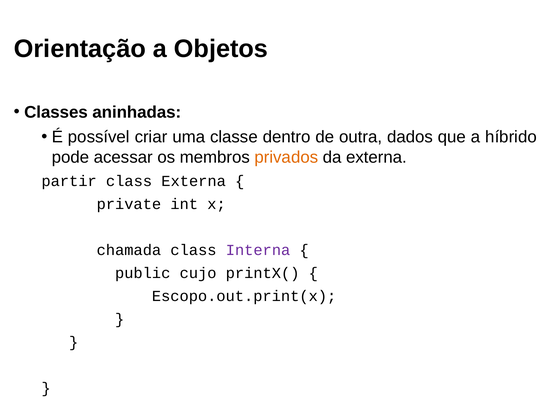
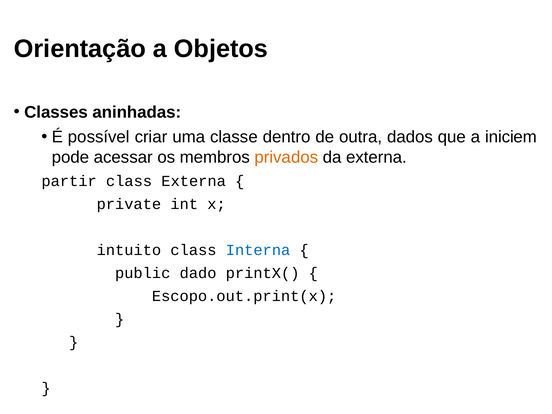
híbrido: híbrido -> iniciem (511, 137)
chamada: chamada -> intuito (129, 250)
Interna colour: purple -> blue (258, 250)
cujo: cujo -> dado (198, 273)
